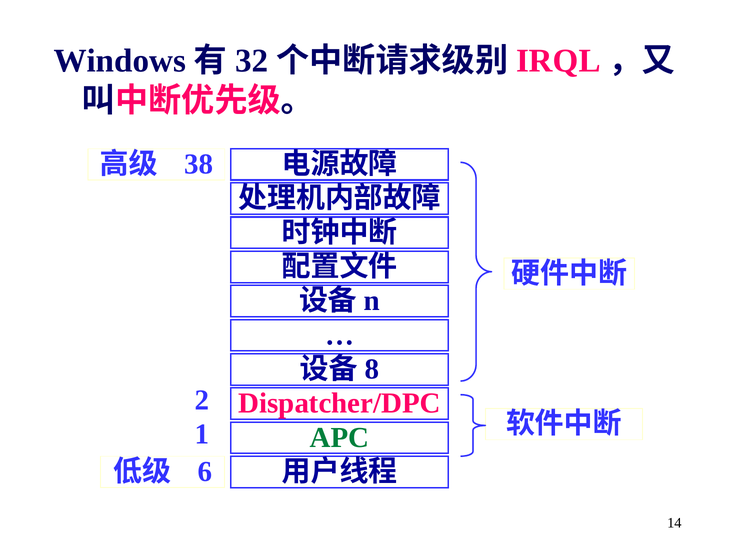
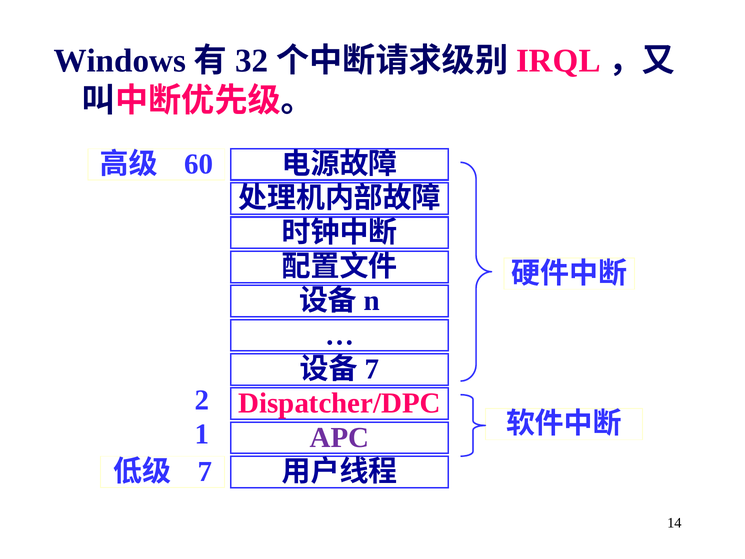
38: 38 -> 60 (199, 164)
8: 8 -> 7 (372, 369)
APC colour: green -> purple (340, 437)
6: 6 -> 7 (205, 472)
